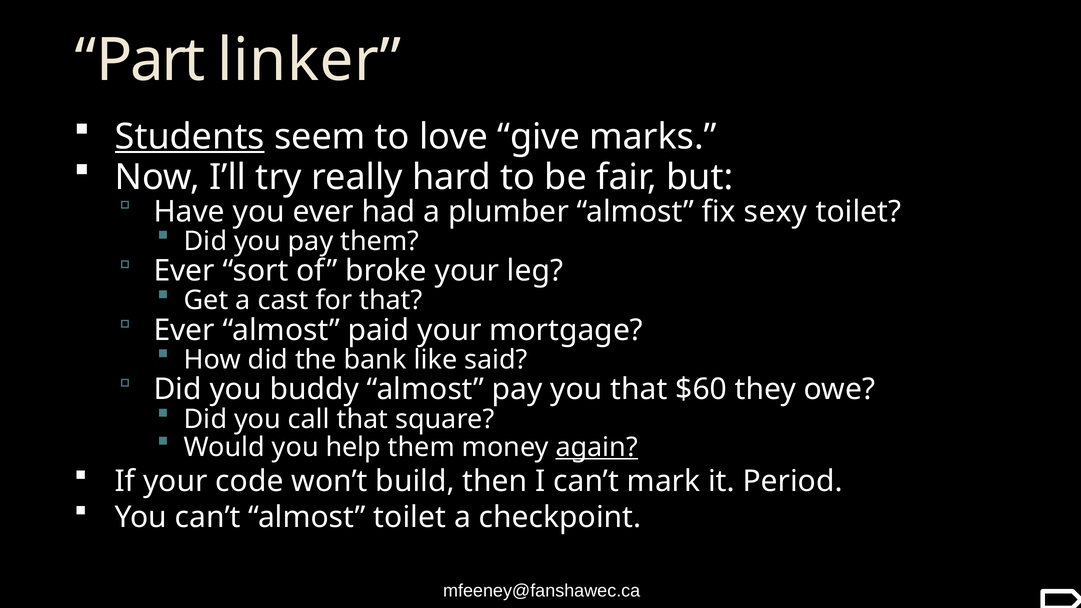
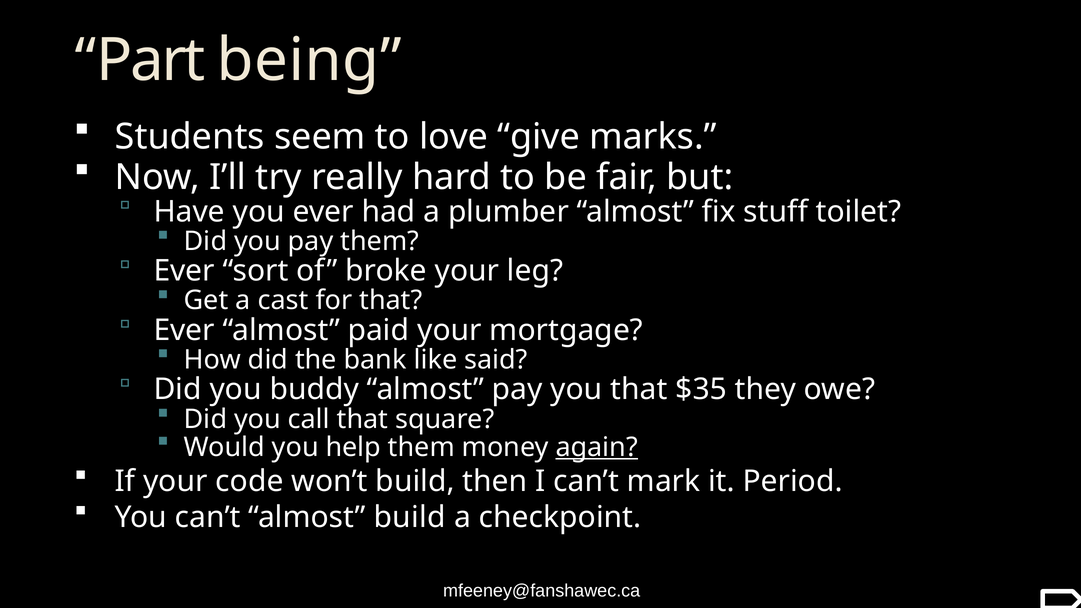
linker: linker -> being (309, 60)
Students underline: present -> none (190, 137)
sexy: sexy -> stuff (776, 212)
$60: $60 -> $35 (701, 390)
almost toilet: toilet -> build (410, 517)
